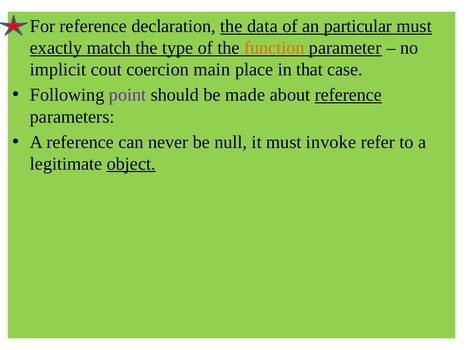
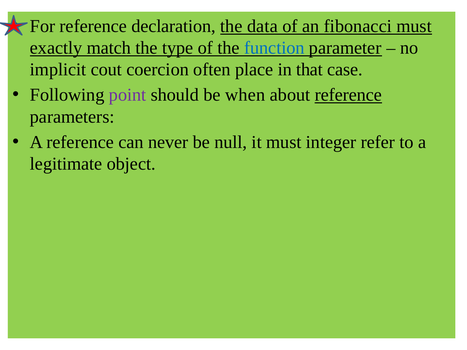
particular: particular -> fibonacci (358, 26)
function colour: orange -> blue (274, 48)
main: main -> often (212, 70)
made: made -> when (245, 95)
invoke: invoke -> integer (331, 142)
object underline: present -> none (131, 164)
